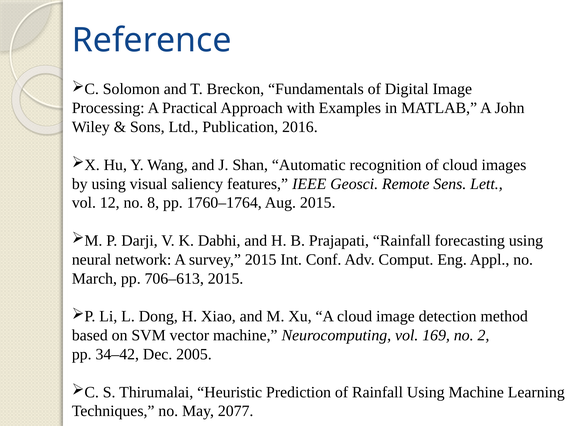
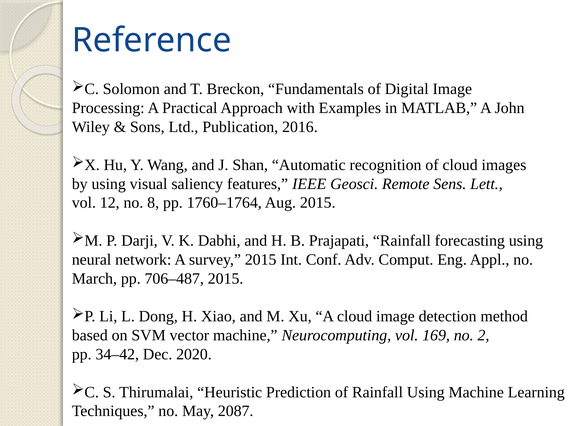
706–613: 706–613 -> 706–487 (174, 278)
2005: 2005 -> 2020 (194, 354)
2077: 2077 -> 2087 (236, 411)
